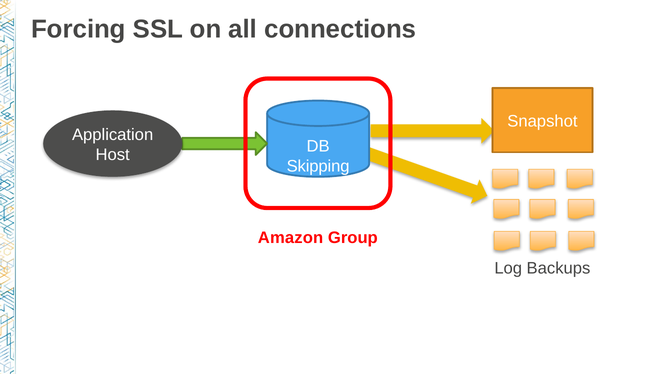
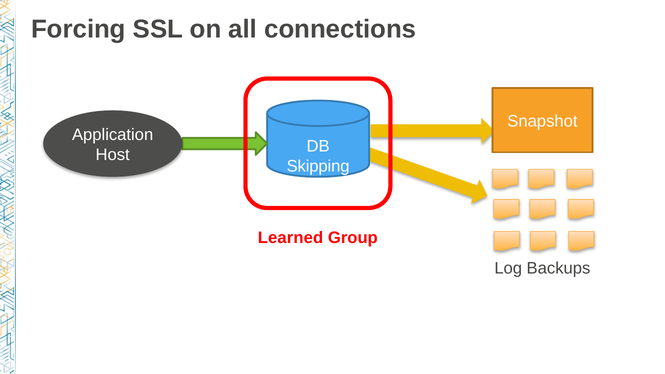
Amazon: Amazon -> Learned (291, 238)
